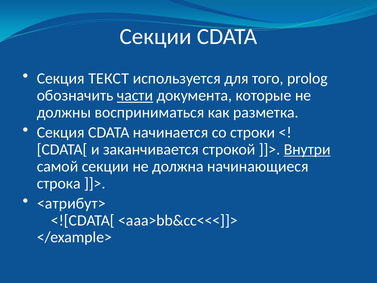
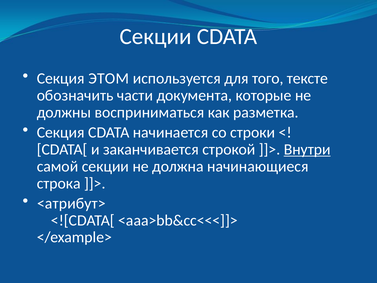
ТЕКСТ: ТЕКСТ -> ЭТОМ (109, 78)
prolog: prolog -> тексте (307, 78)
части underline: present -> none (135, 95)
